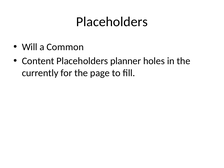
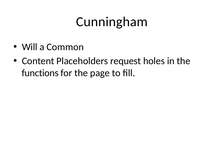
Placeholders: Placeholders -> Cunningham (112, 22)
planner: planner -> request (126, 61)
currently: currently -> functions (40, 73)
